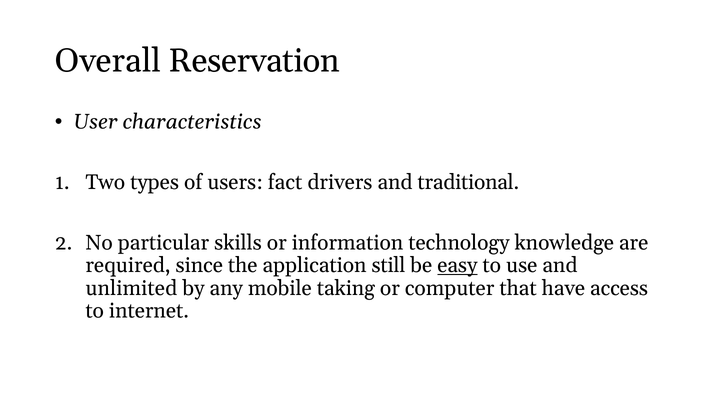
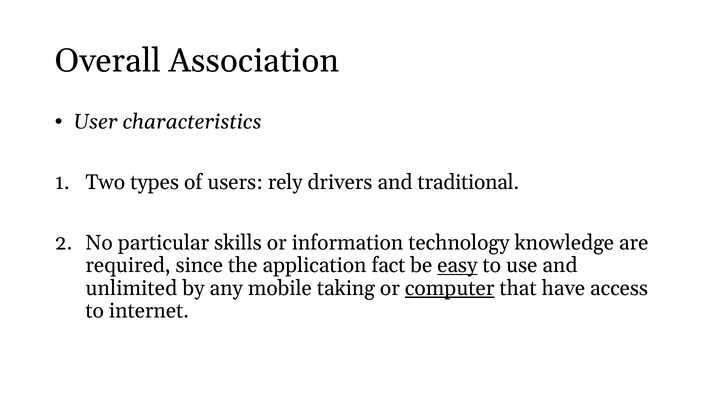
Reservation: Reservation -> Association (254, 61)
fact: fact -> rely (285, 182)
still: still -> fact (388, 265)
computer underline: none -> present (450, 288)
